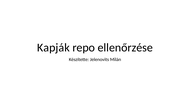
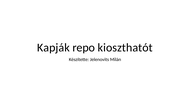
ellenőrzése: ellenőrzése -> kioszthatót (125, 47)
